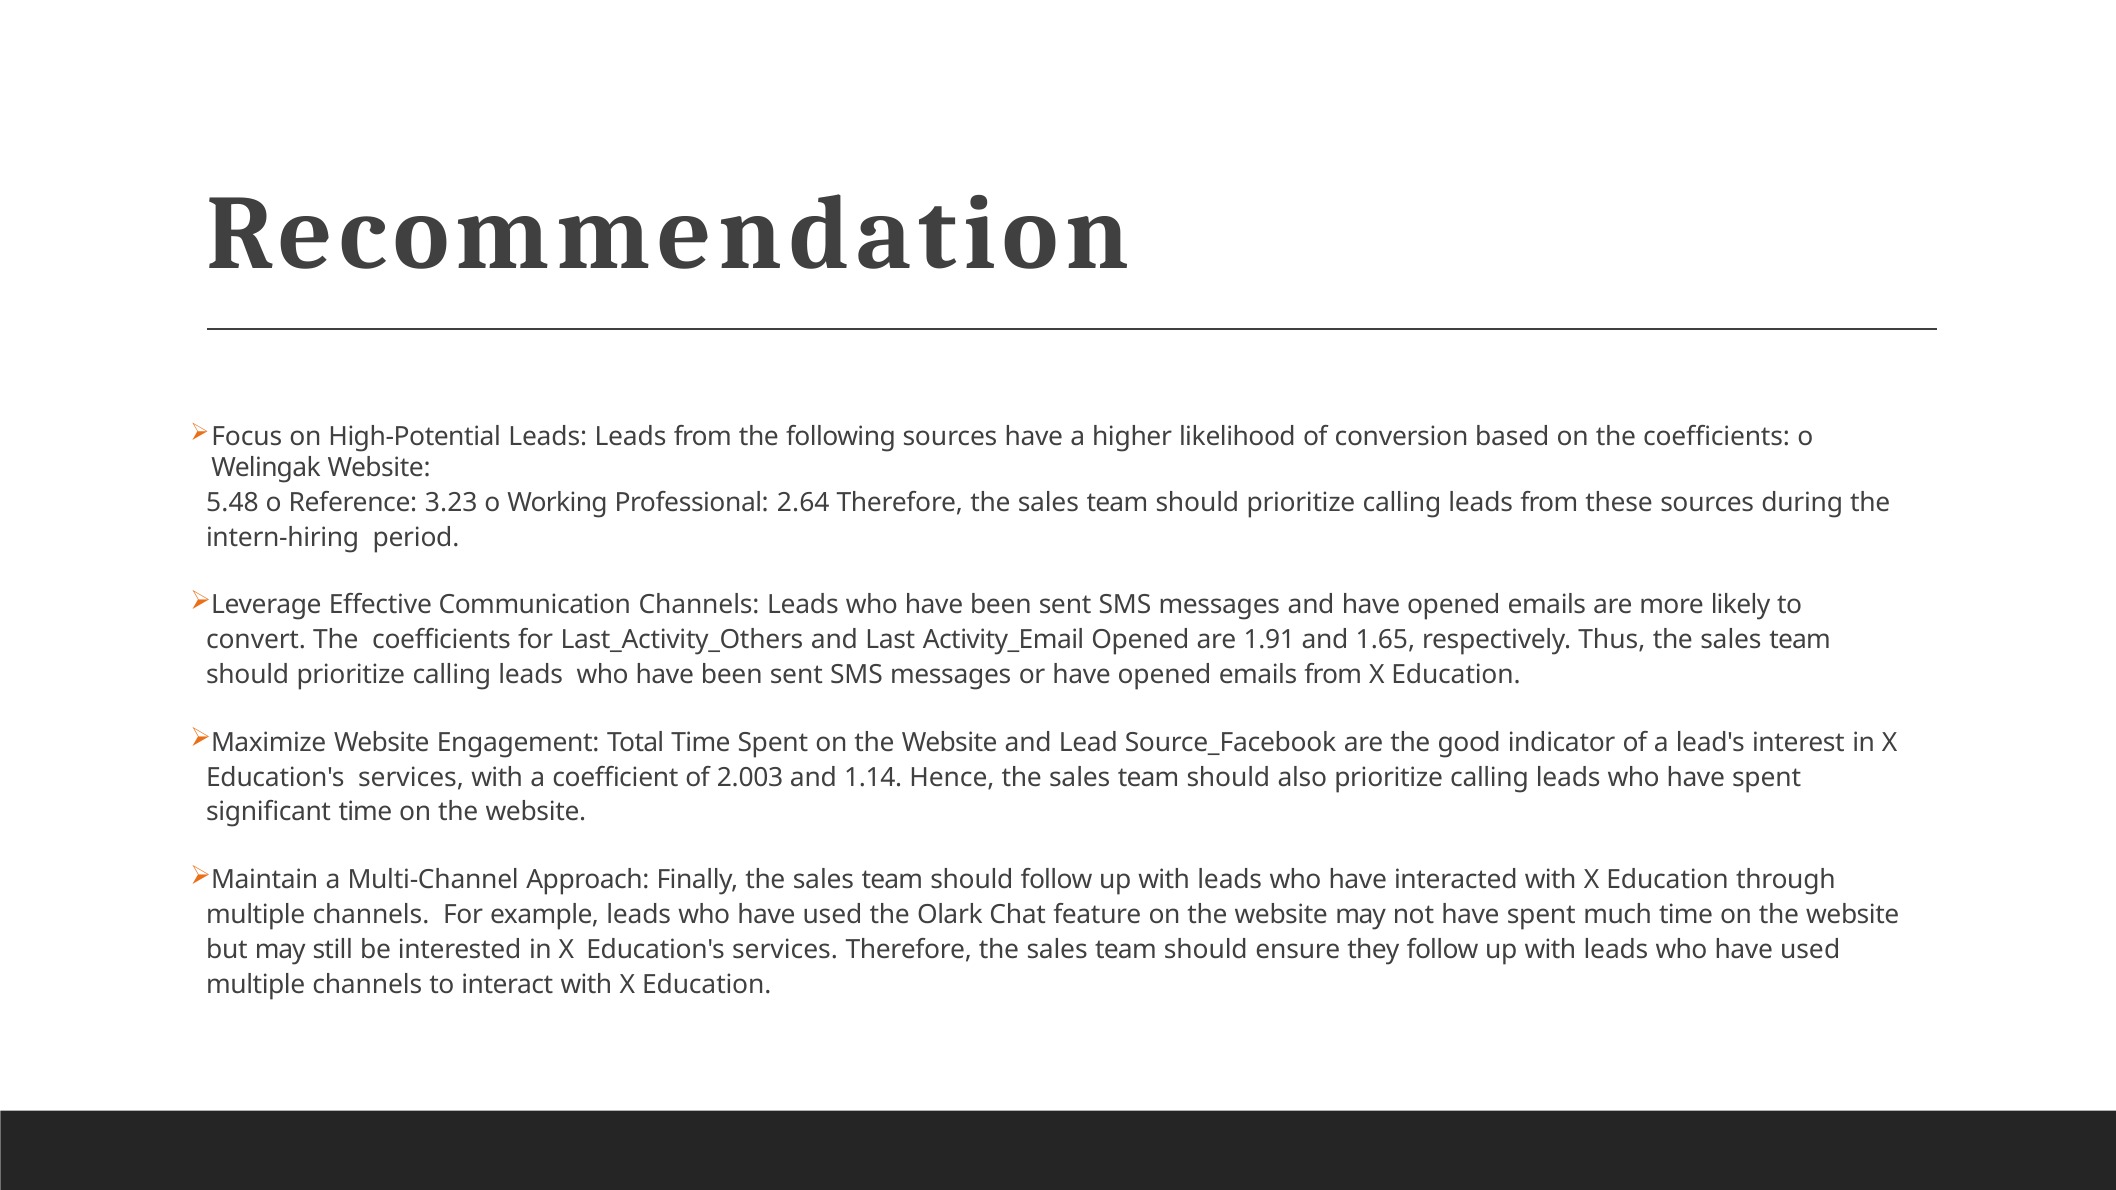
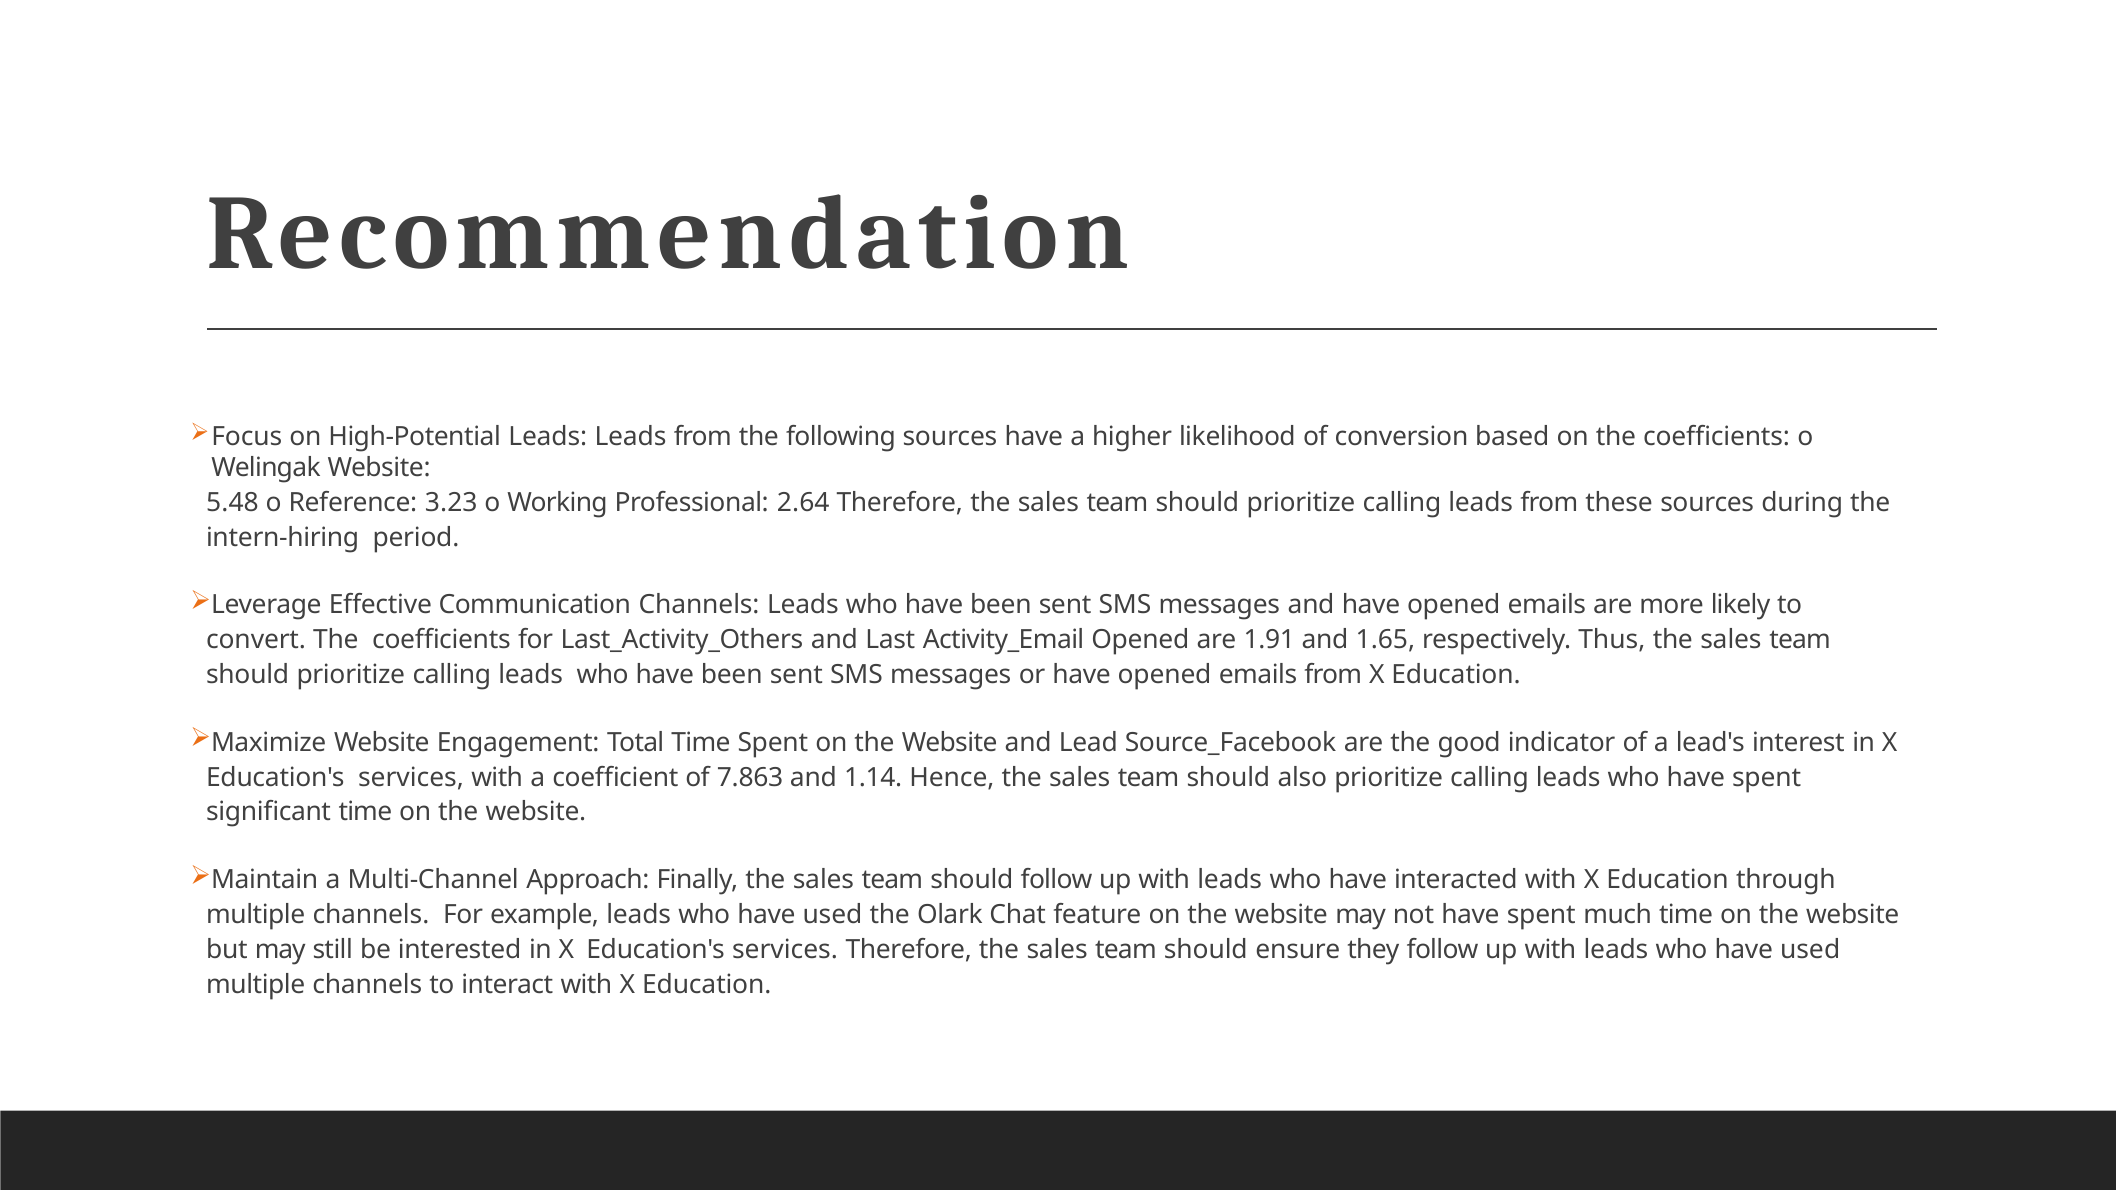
2.003: 2.003 -> 7.863 (750, 777)
